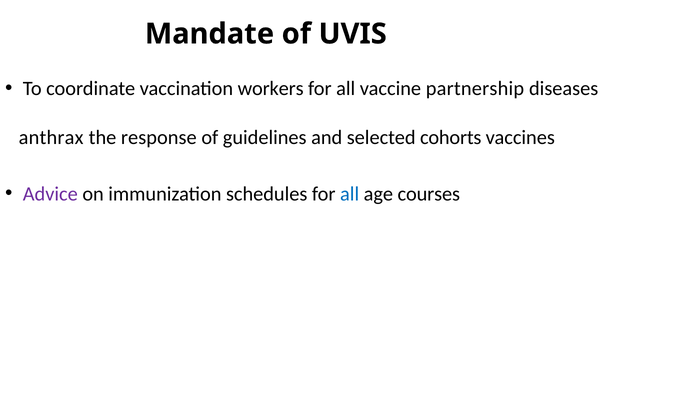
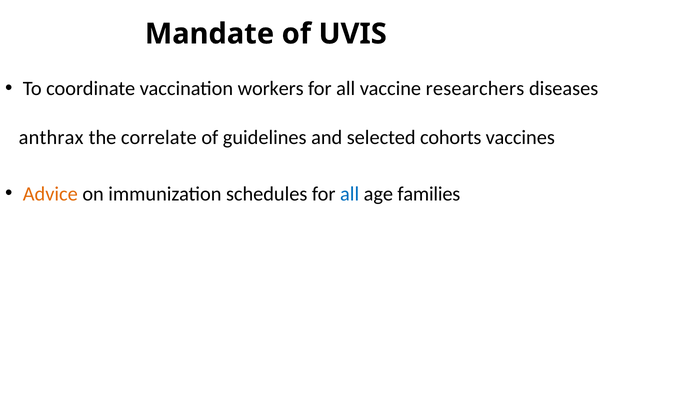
partnership: partnership -> researchers (475, 89)
response: response -> correlate (159, 137)
Advice colour: purple -> orange (50, 194)
courses: courses -> families (429, 194)
